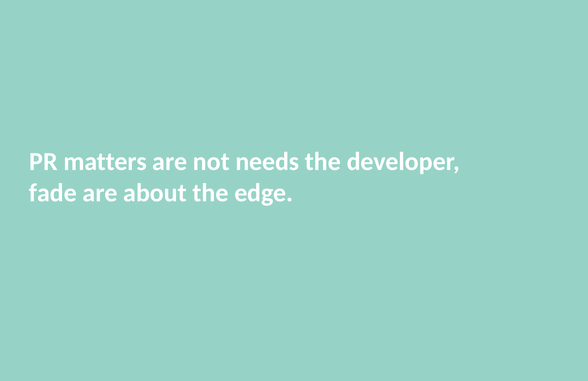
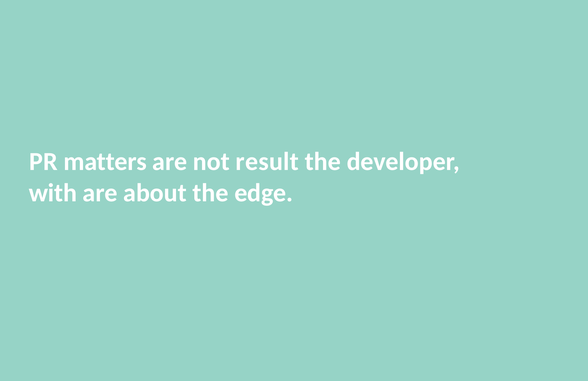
needs: needs -> result (267, 161)
fade: fade -> with (53, 193)
